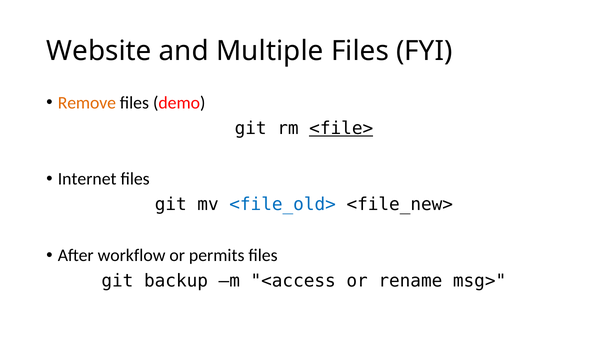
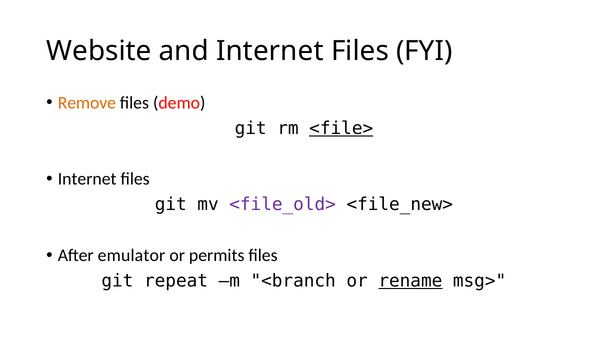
and Multiple: Multiple -> Internet (270, 51)
<file_old> colour: blue -> purple (283, 205)
workflow: workflow -> emulator (131, 255)
backup: backup -> repeat (176, 281)
<access: <access -> <branch (293, 281)
rename underline: none -> present (410, 281)
